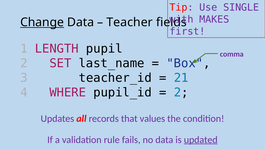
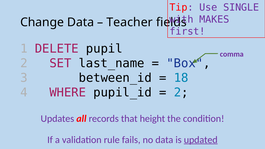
Change underline: present -> none (42, 22)
LENGTH: LENGTH -> DELETE (57, 49)
teacher_id: teacher_id -> between_id (115, 78)
21: 21 -> 18 (181, 78)
values: values -> height (152, 119)
